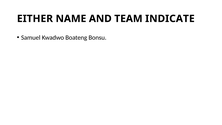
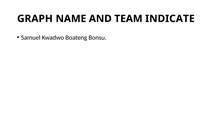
EITHER: EITHER -> GRAPH (35, 19)
